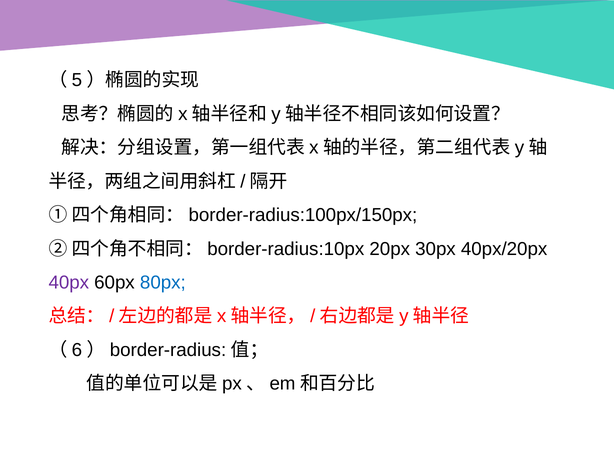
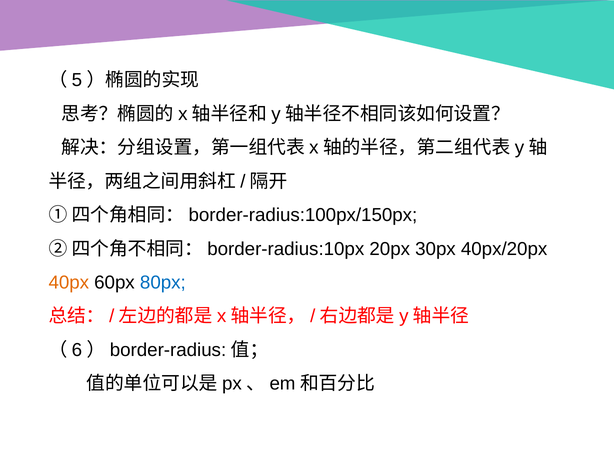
40px colour: purple -> orange (69, 283)
